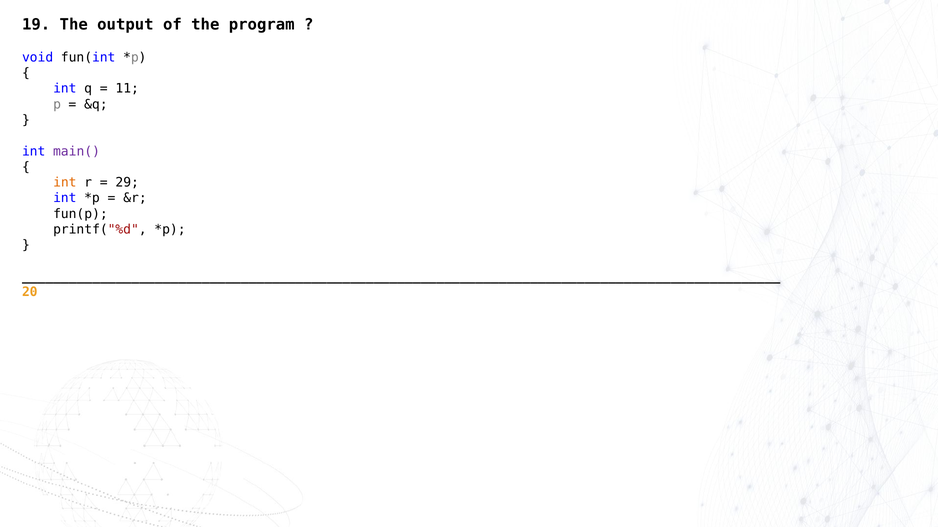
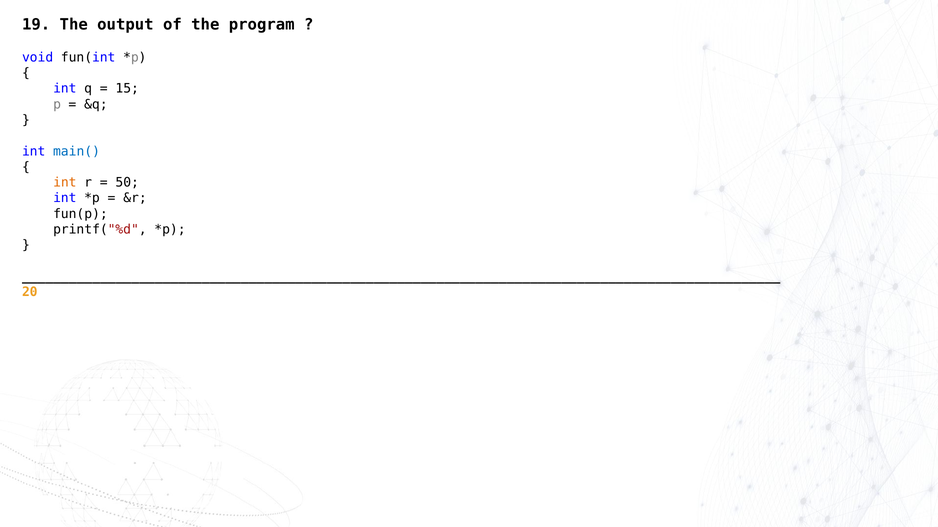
11: 11 -> 15 (127, 89)
main( colour: purple -> blue (77, 151)
29: 29 -> 50 (127, 183)
